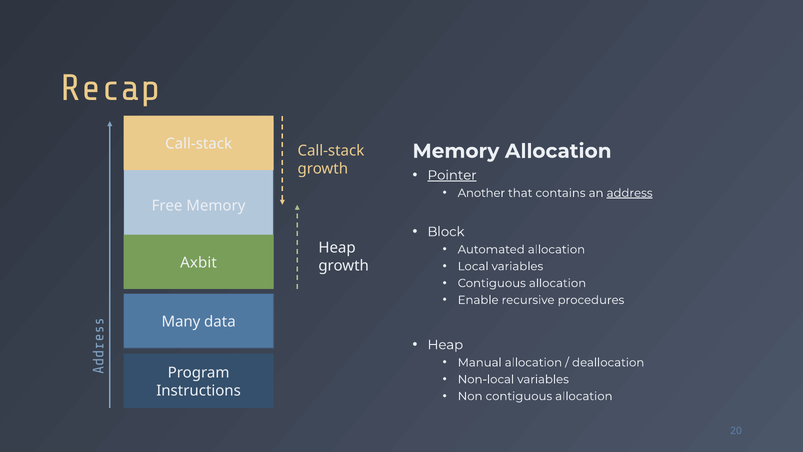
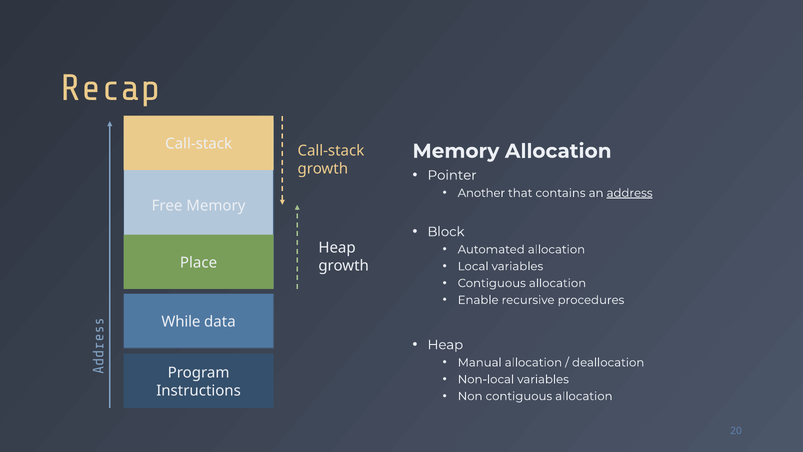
Pointer underline: present -> none (452, 175)
Axbit: Axbit -> Place (199, 263)
Many: Many -> While (181, 322)
